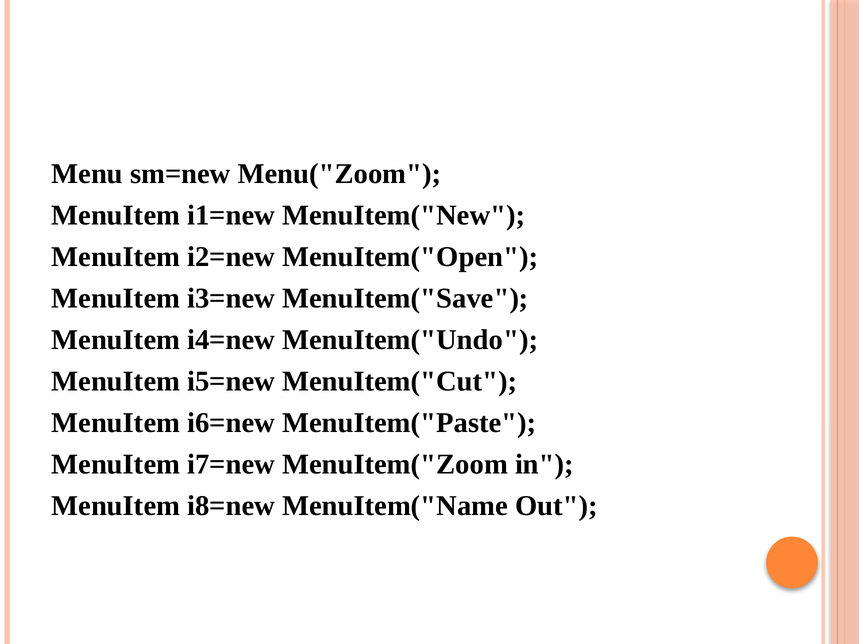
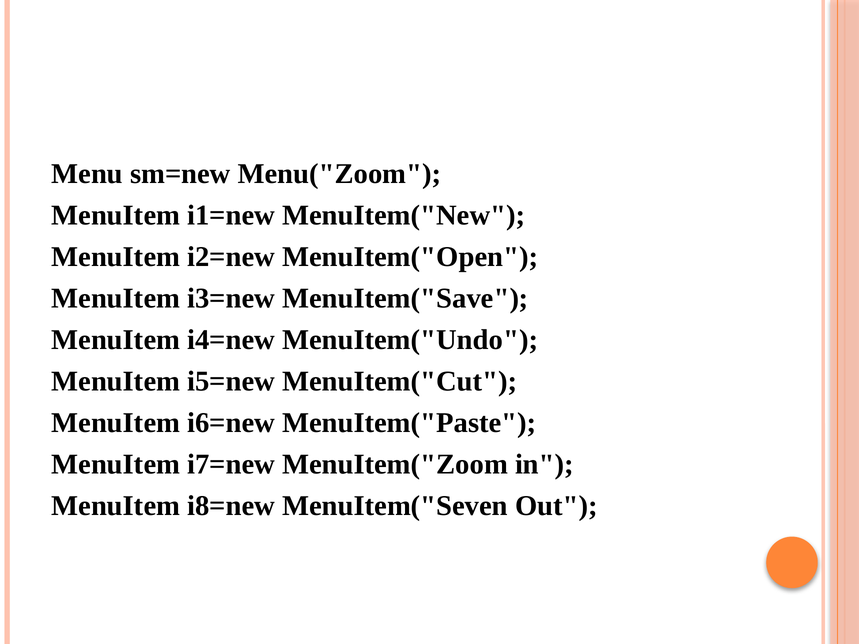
MenuItem("Name: MenuItem("Name -> MenuItem("Seven (395, 506)
